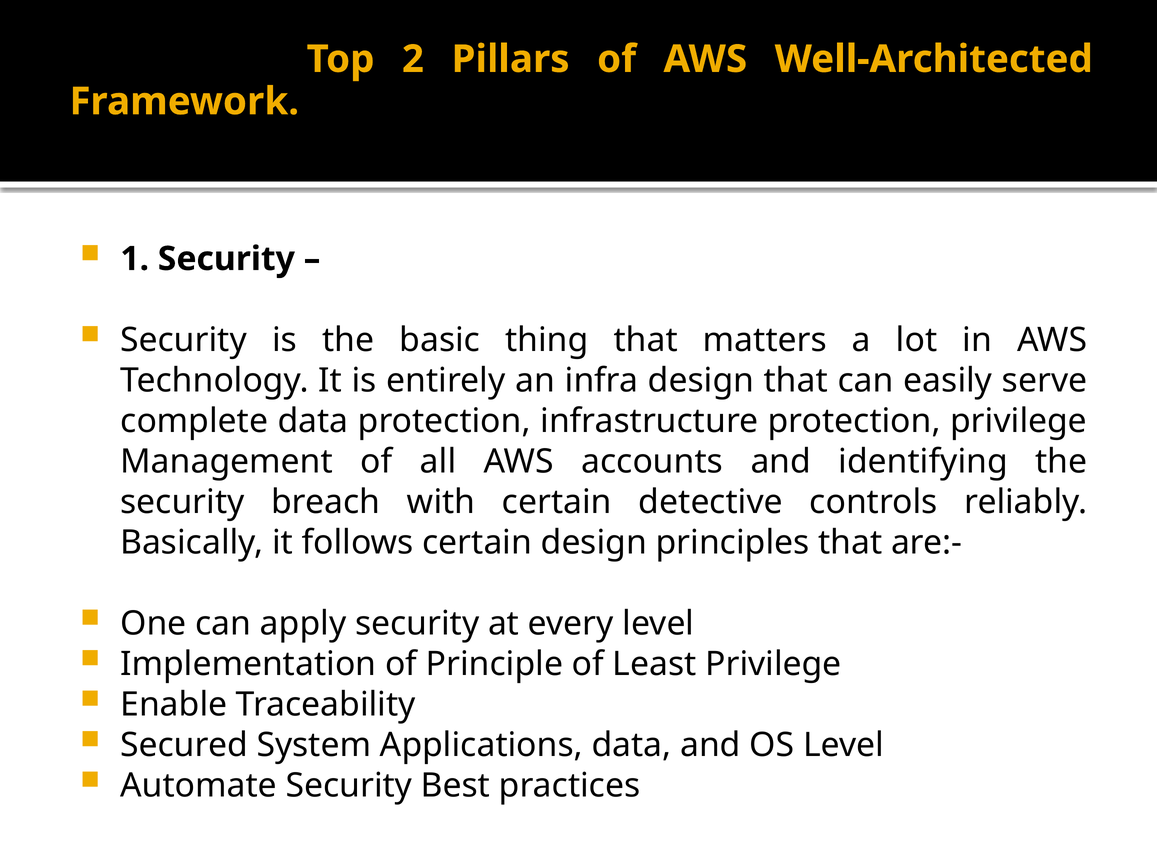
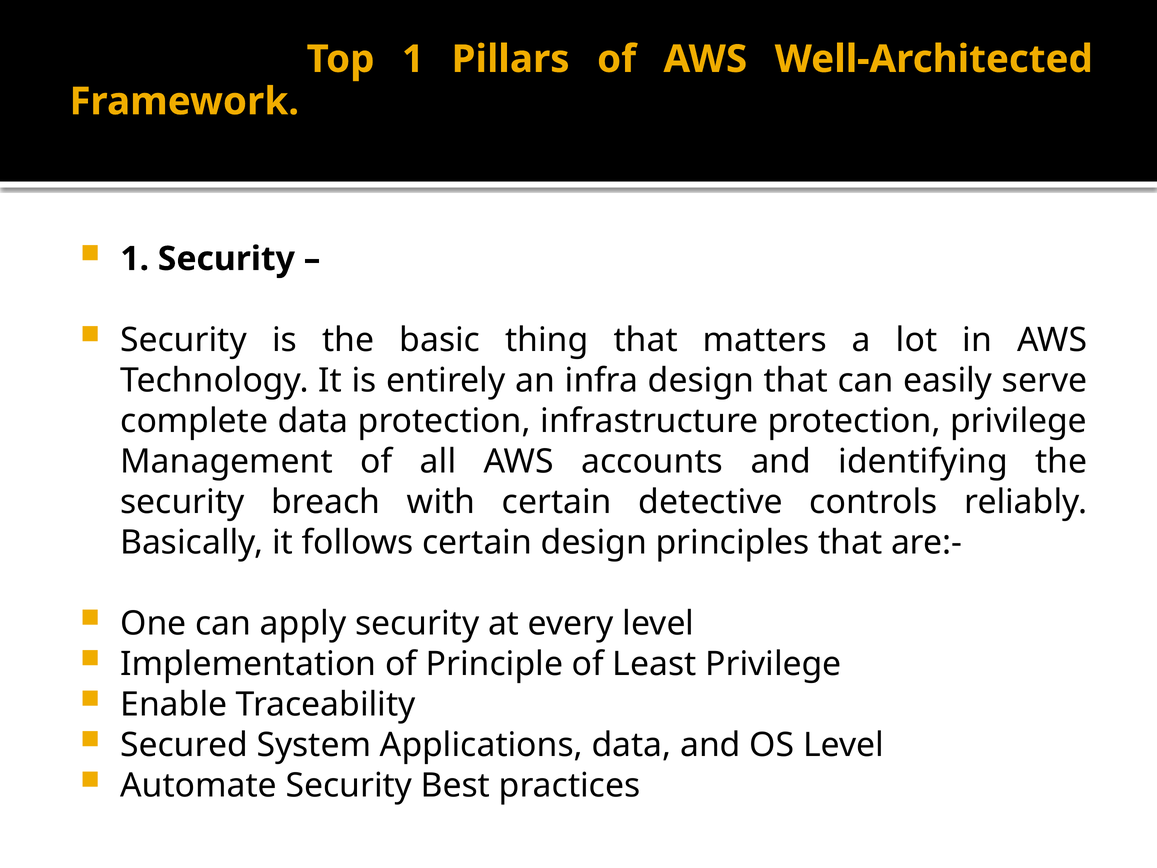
Top 2: 2 -> 1 (413, 59)
